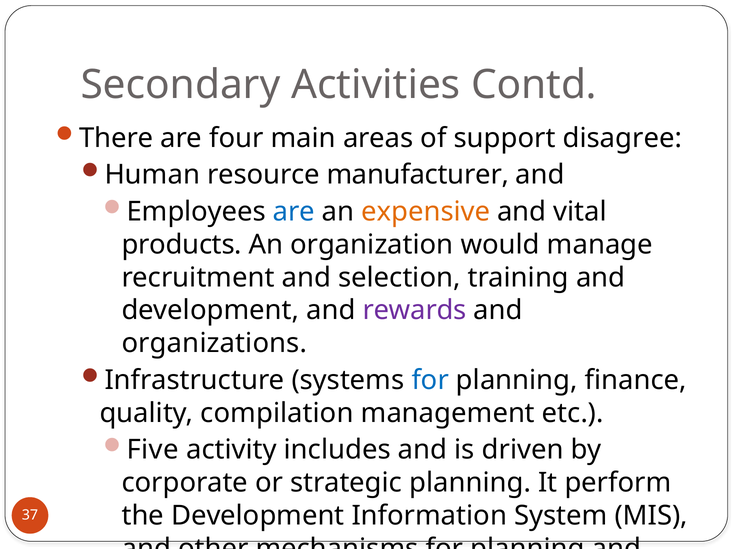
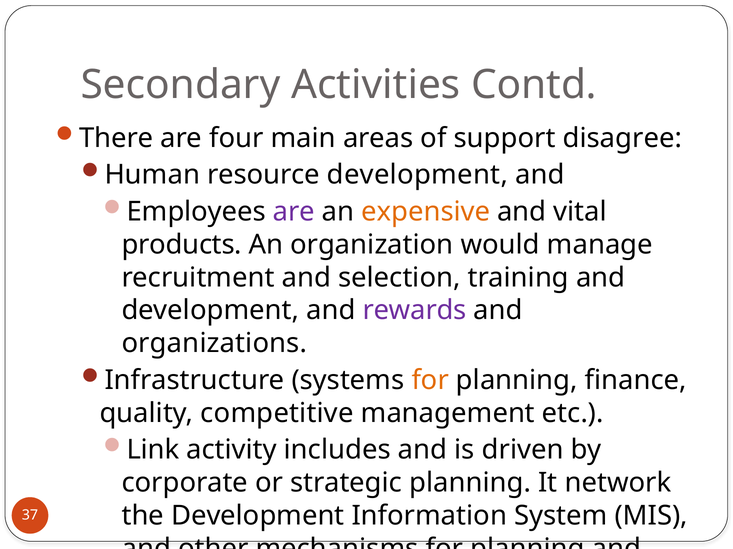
resource manufacturer: manufacturer -> development (417, 175)
are colour: blue -> purple (294, 212)
for colour: blue -> orange (430, 381)
compilation: compilation -> competitive (277, 414)
Five: Five -> Link (153, 451)
perform: perform -> network (618, 484)
